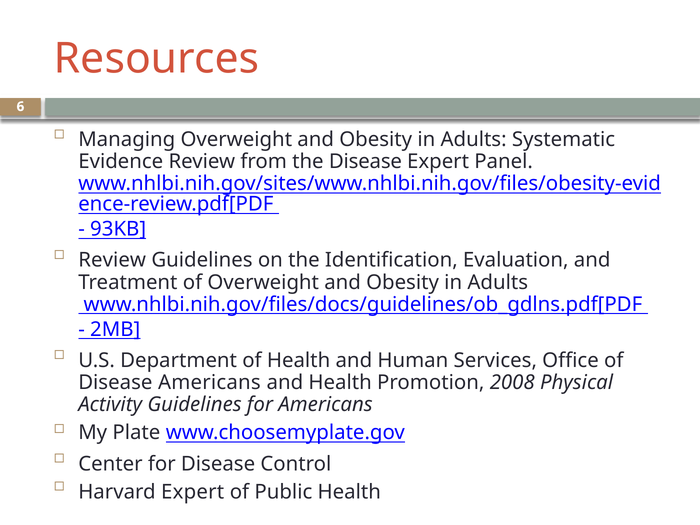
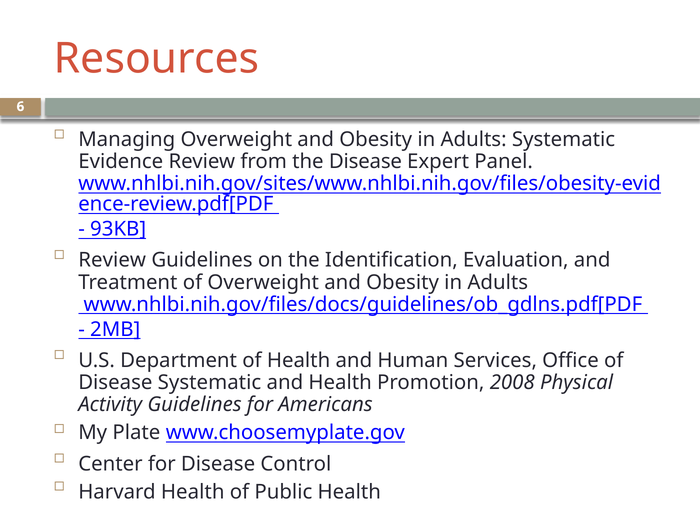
Disease Americans: Americans -> Systematic (209, 383)
Harvard Expert: Expert -> Health (193, 492)
